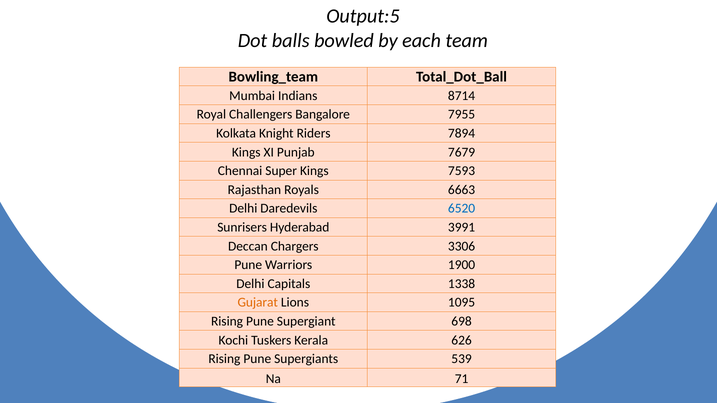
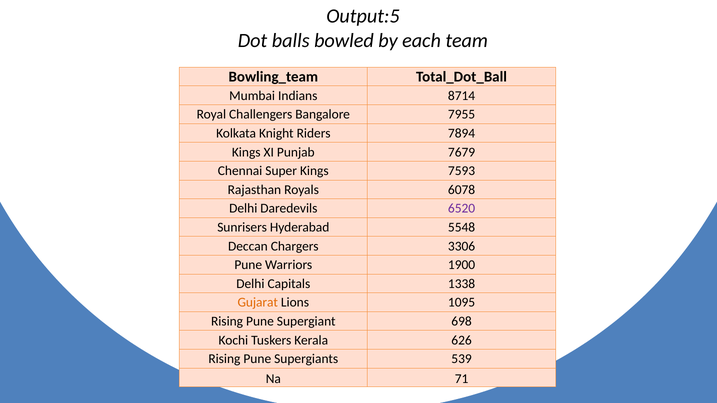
6663: 6663 -> 6078 (462, 190)
6520 colour: blue -> purple (462, 209)
3991: 3991 -> 5548 (462, 228)
